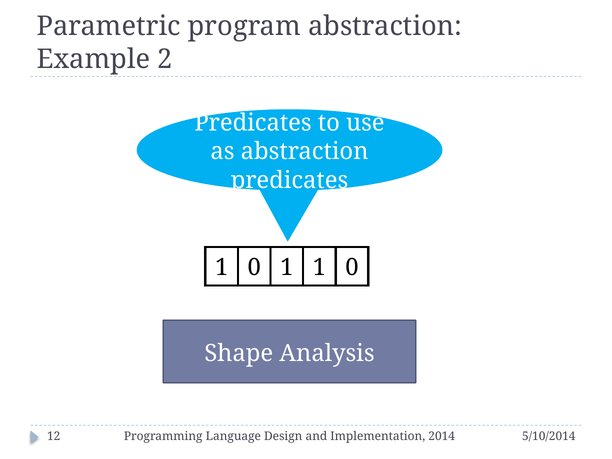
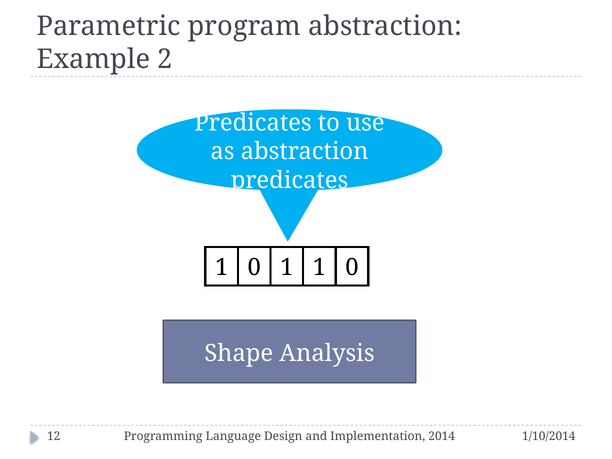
5/10/2014: 5/10/2014 -> 1/10/2014 (549, 436)
